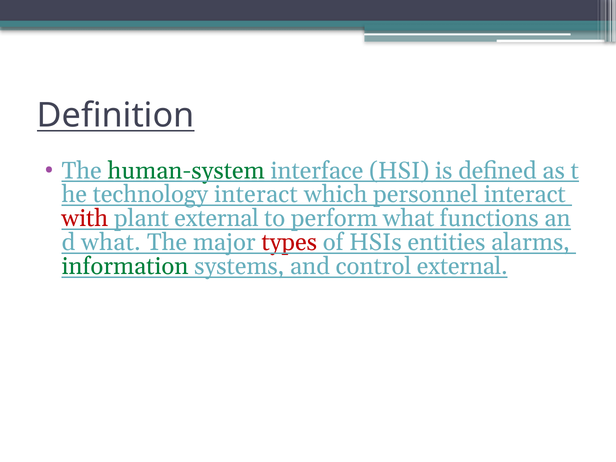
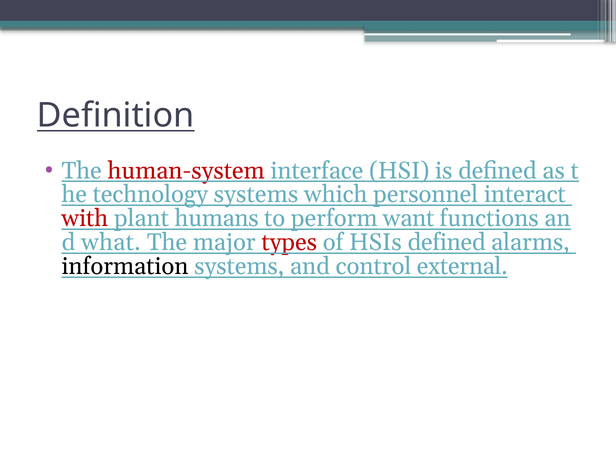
human-system colour: green -> red (186, 171)
technology interact: interact -> systems (256, 195)
plant external: external -> humans (217, 219)
perform what: what -> want (409, 219)
HSIs entities: entities -> defined (447, 242)
information colour: green -> black (125, 266)
